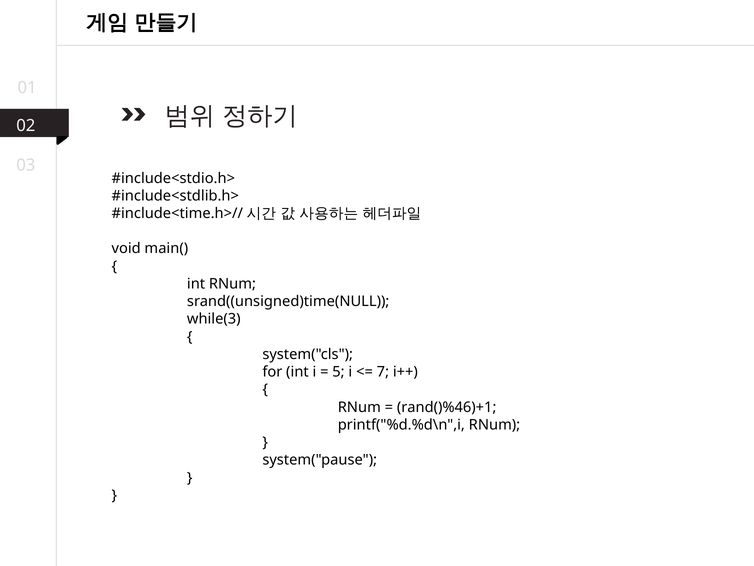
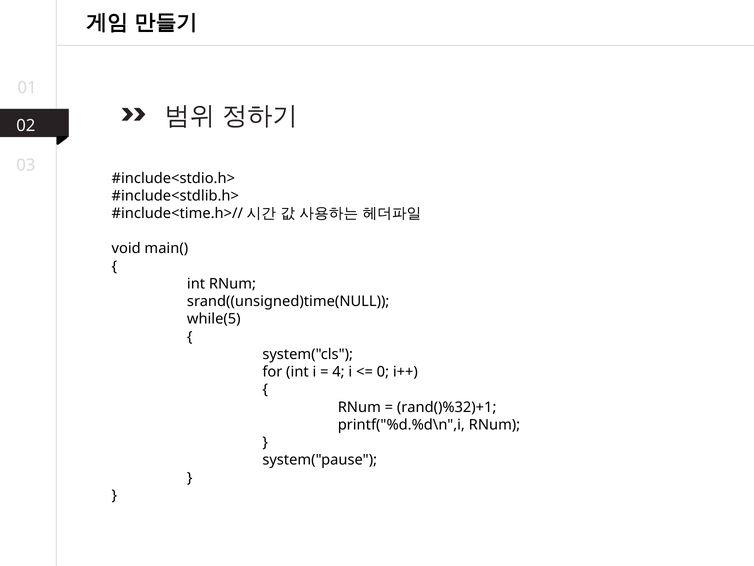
while(3: while(3 -> while(5 (214, 319)
5: 5 -> 4 (338, 372)
7: 7 -> 0 (383, 372)
rand()%46)+1: rand()%46)+1 -> rand()%32)+1 (447, 407)
